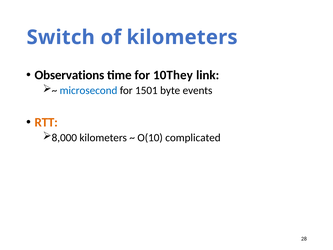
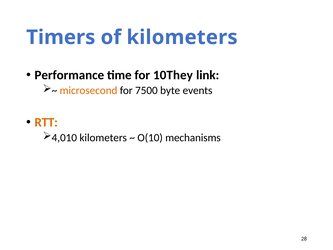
Switch: Switch -> Timers (61, 37)
Observations: Observations -> Performance (69, 75)
microsecond colour: blue -> orange (89, 90)
1501: 1501 -> 7500 (146, 90)
8,000: 8,000 -> 4,010 (64, 138)
complicated: complicated -> mechanisms (193, 138)
